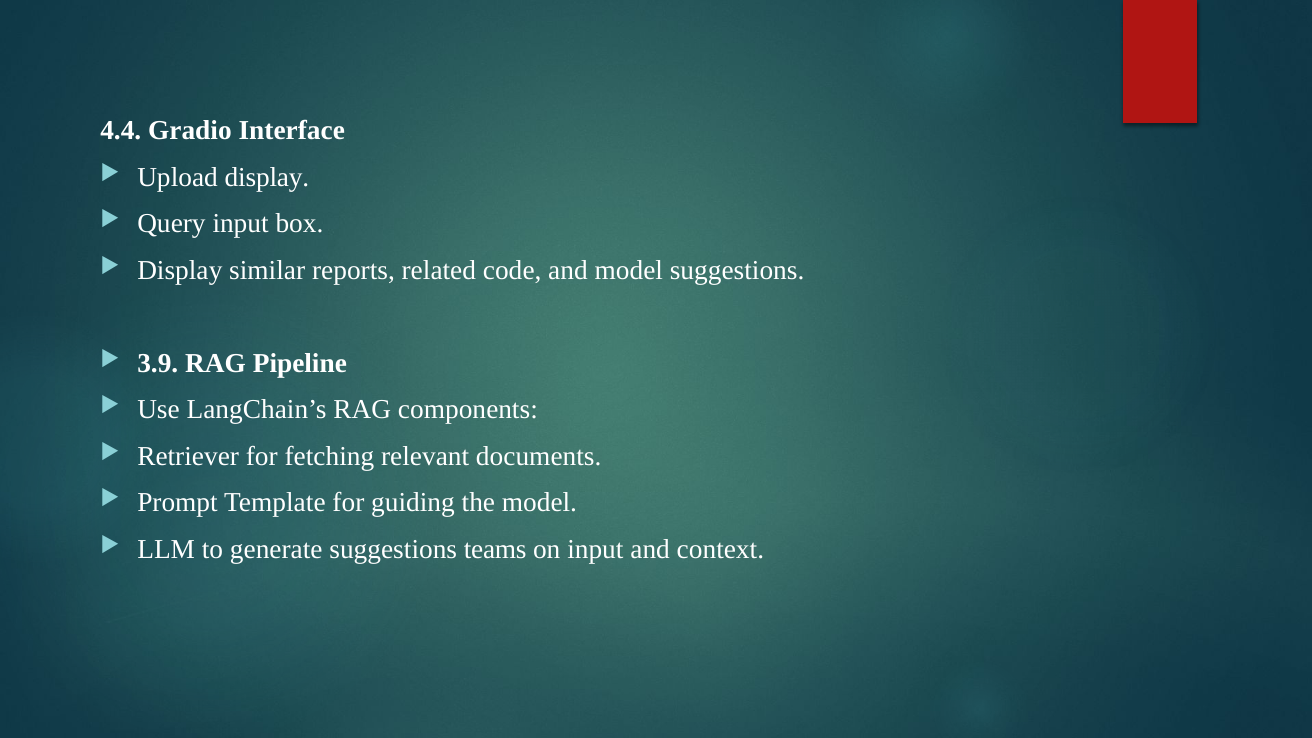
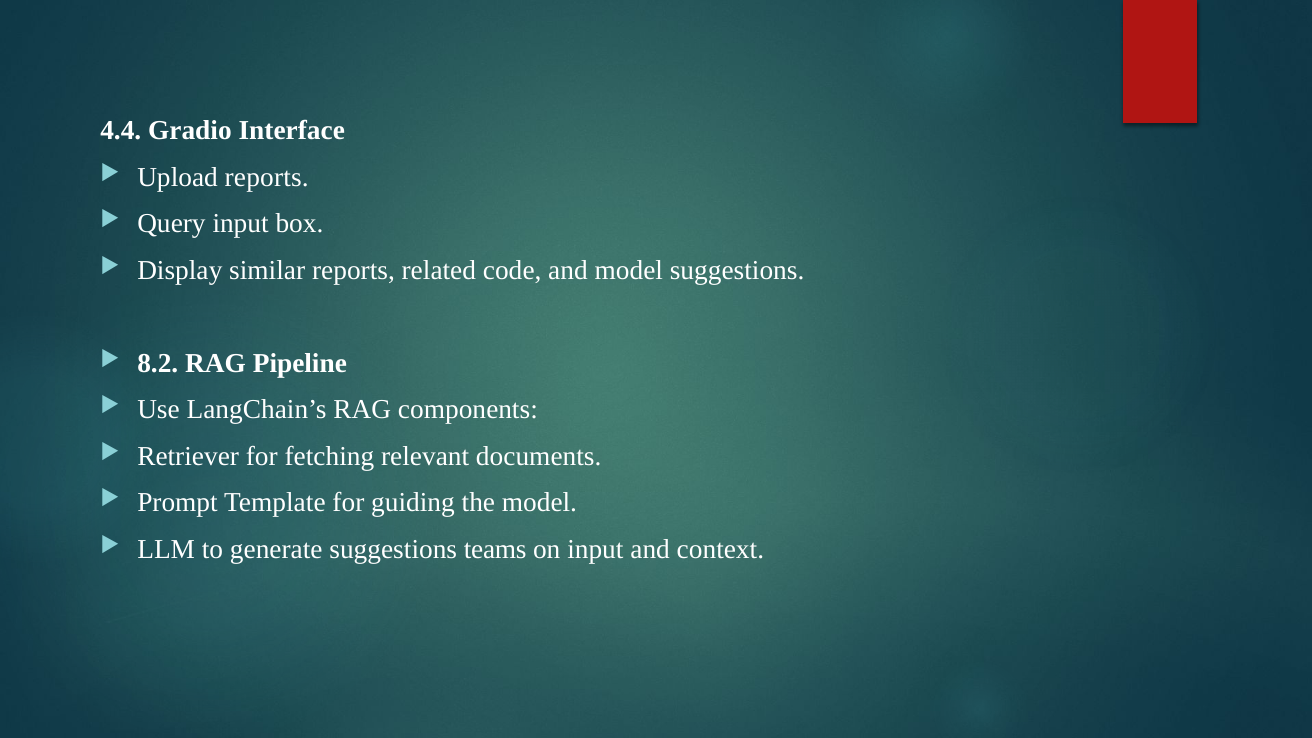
Upload display: display -> reports (267, 177)
3.9: 3.9 -> 8.2 (158, 363)
